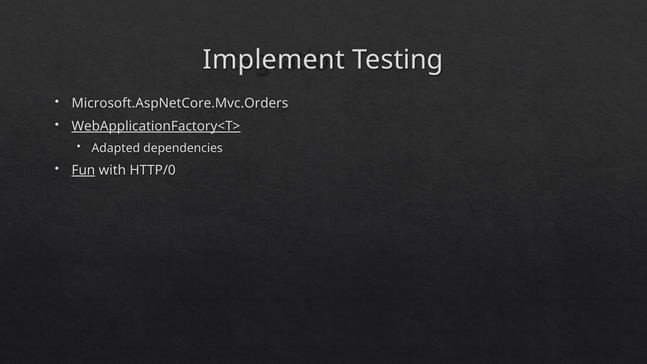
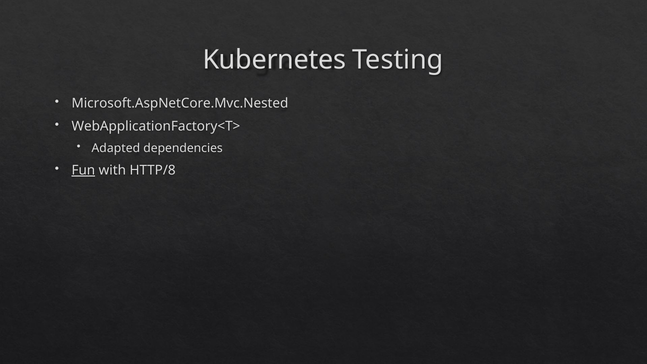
Implement: Implement -> Kubernetes (274, 60)
Microsoft.AspNetCore.Mvc.Orders: Microsoft.AspNetCore.Mvc.Orders -> Microsoft.AspNetCore.Mvc.Nested (180, 103)
WebApplicationFactory<T> underline: present -> none (156, 126)
HTTP/0: HTTP/0 -> HTTP/8 (153, 170)
